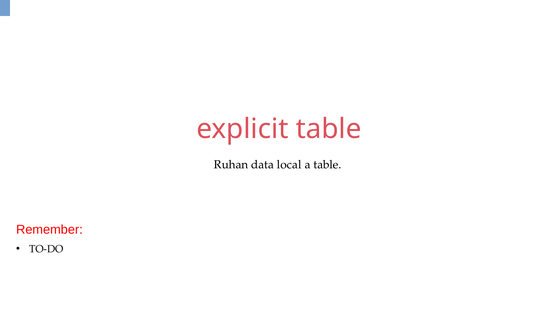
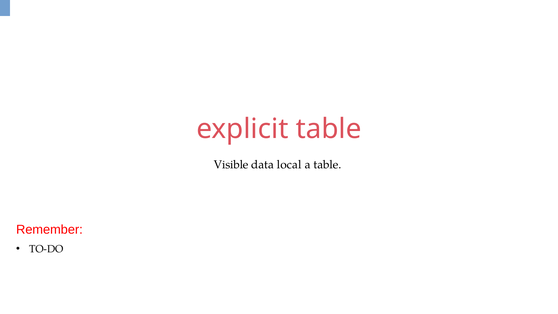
Ruhan: Ruhan -> Visible (231, 165)
